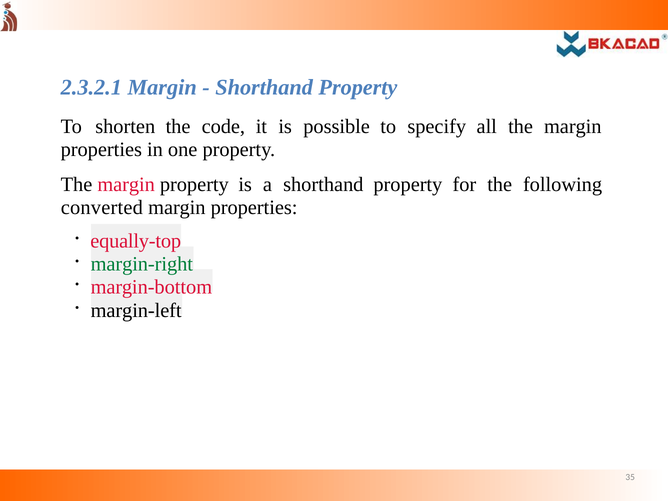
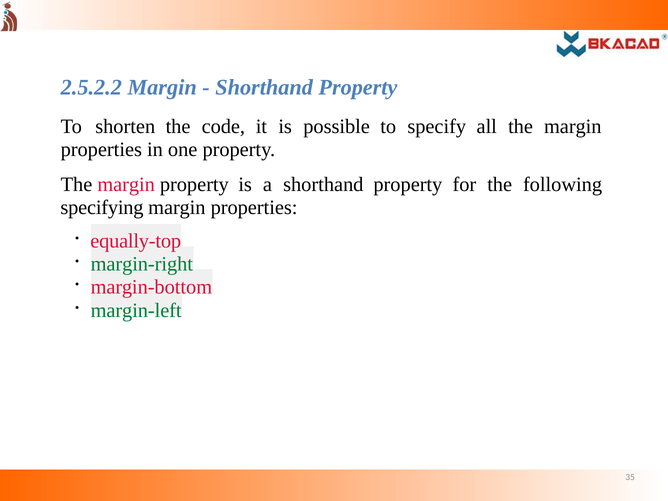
2.3.2.1: 2.3.2.1 -> 2.5.2.2 (91, 87)
converted: converted -> specifying (102, 207)
margin-left colour: black -> green (136, 310)
